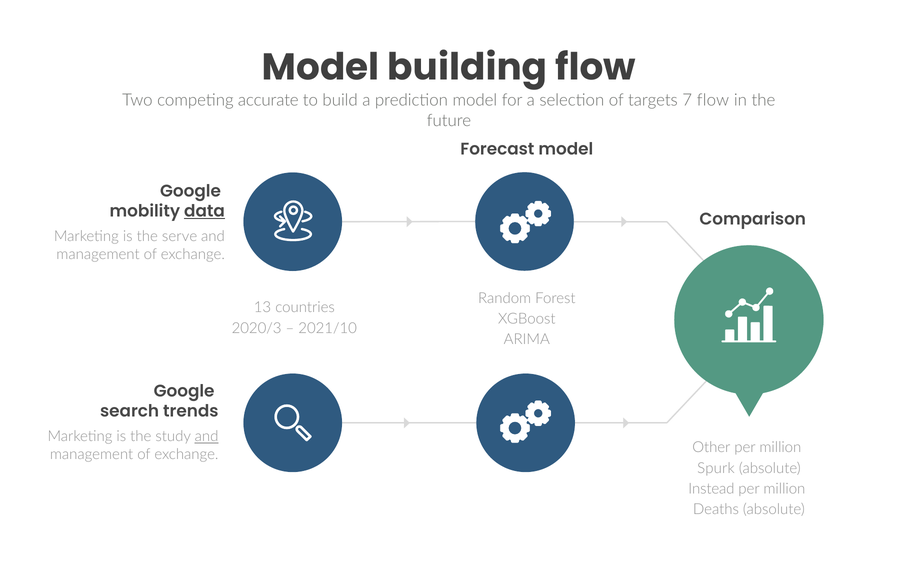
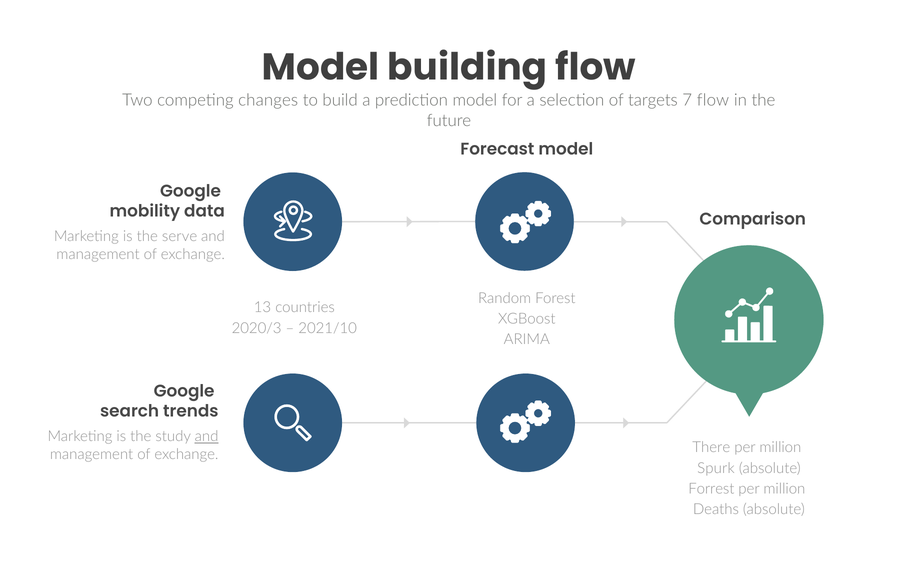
accurate: accurate -> changes (268, 100)
data underline: present -> none (204, 211)
Other: Other -> There (711, 448)
Instead: Instead -> Forrest (711, 489)
